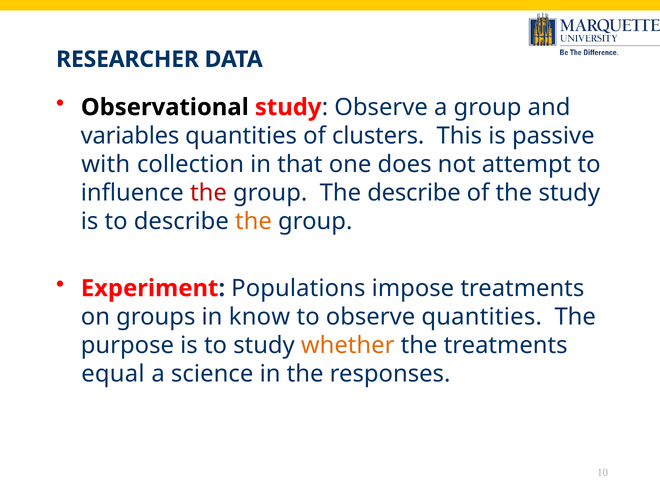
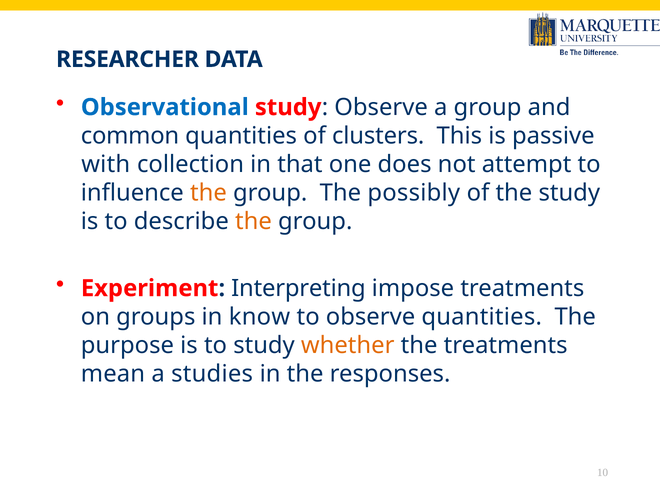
Observational colour: black -> blue (165, 107)
variables: variables -> common (130, 136)
the colour: red -> orange (208, 193)
The describe: describe -> possibly (414, 193)
Populations: Populations -> Interpreting (298, 288)
equal: equal -> mean (113, 374)
science: science -> studies (212, 374)
